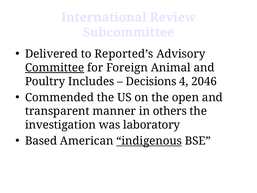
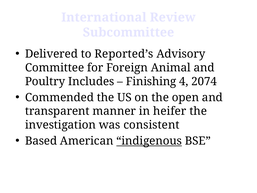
Committee underline: present -> none (55, 68)
Decisions: Decisions -> Finishing (151, 81)
2046: 2046 -> 2074 (204, 81)
others: others -> heifer (170, 111)
laboratory: laboratory -> consistent (151, 125)
